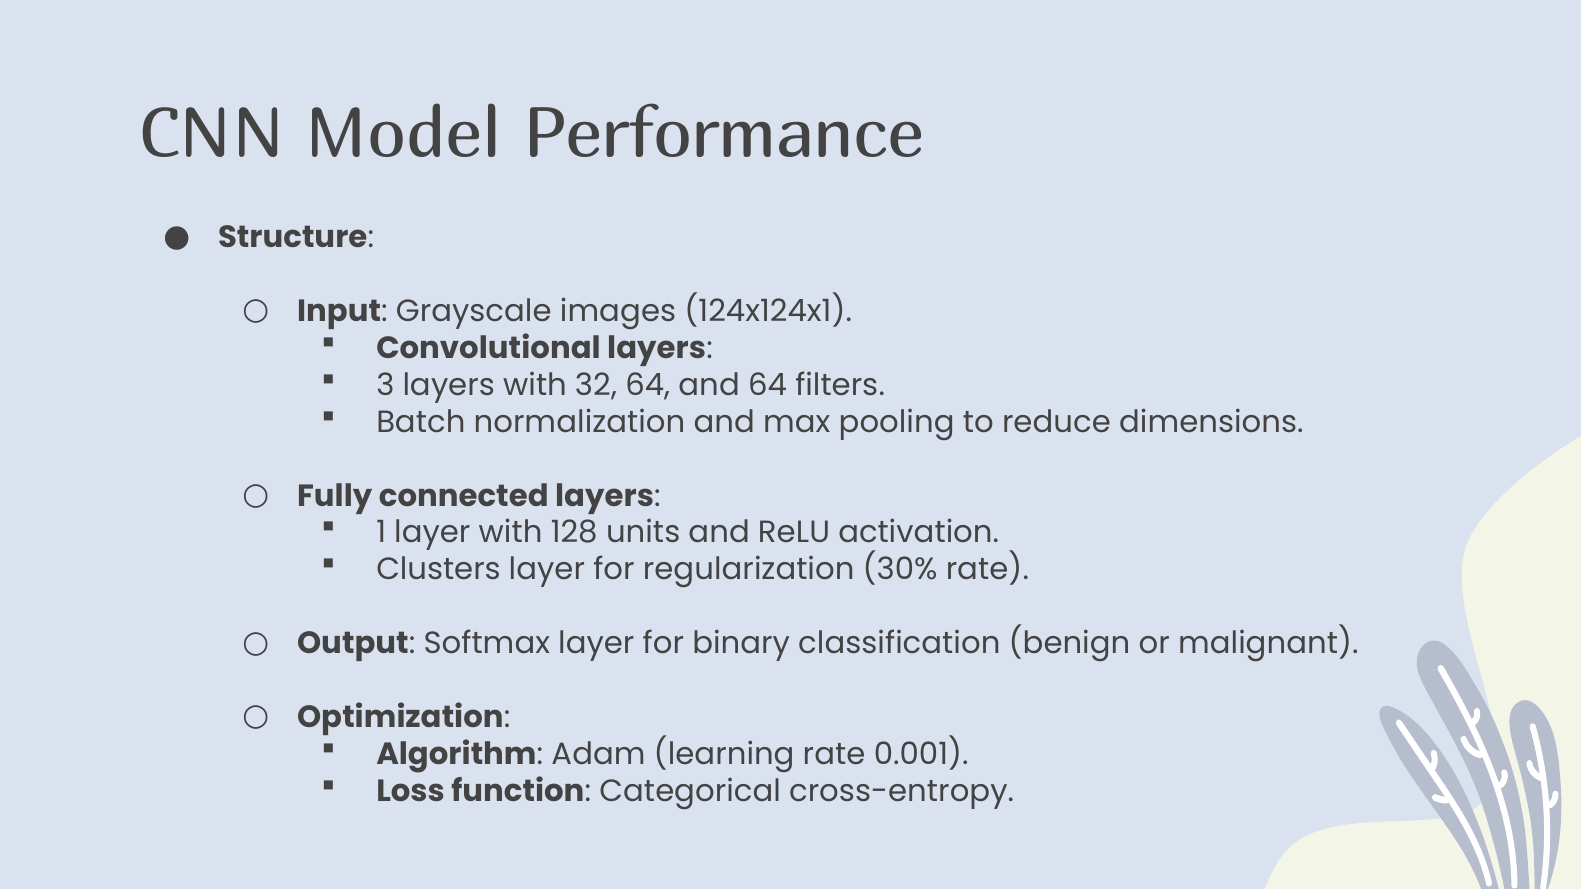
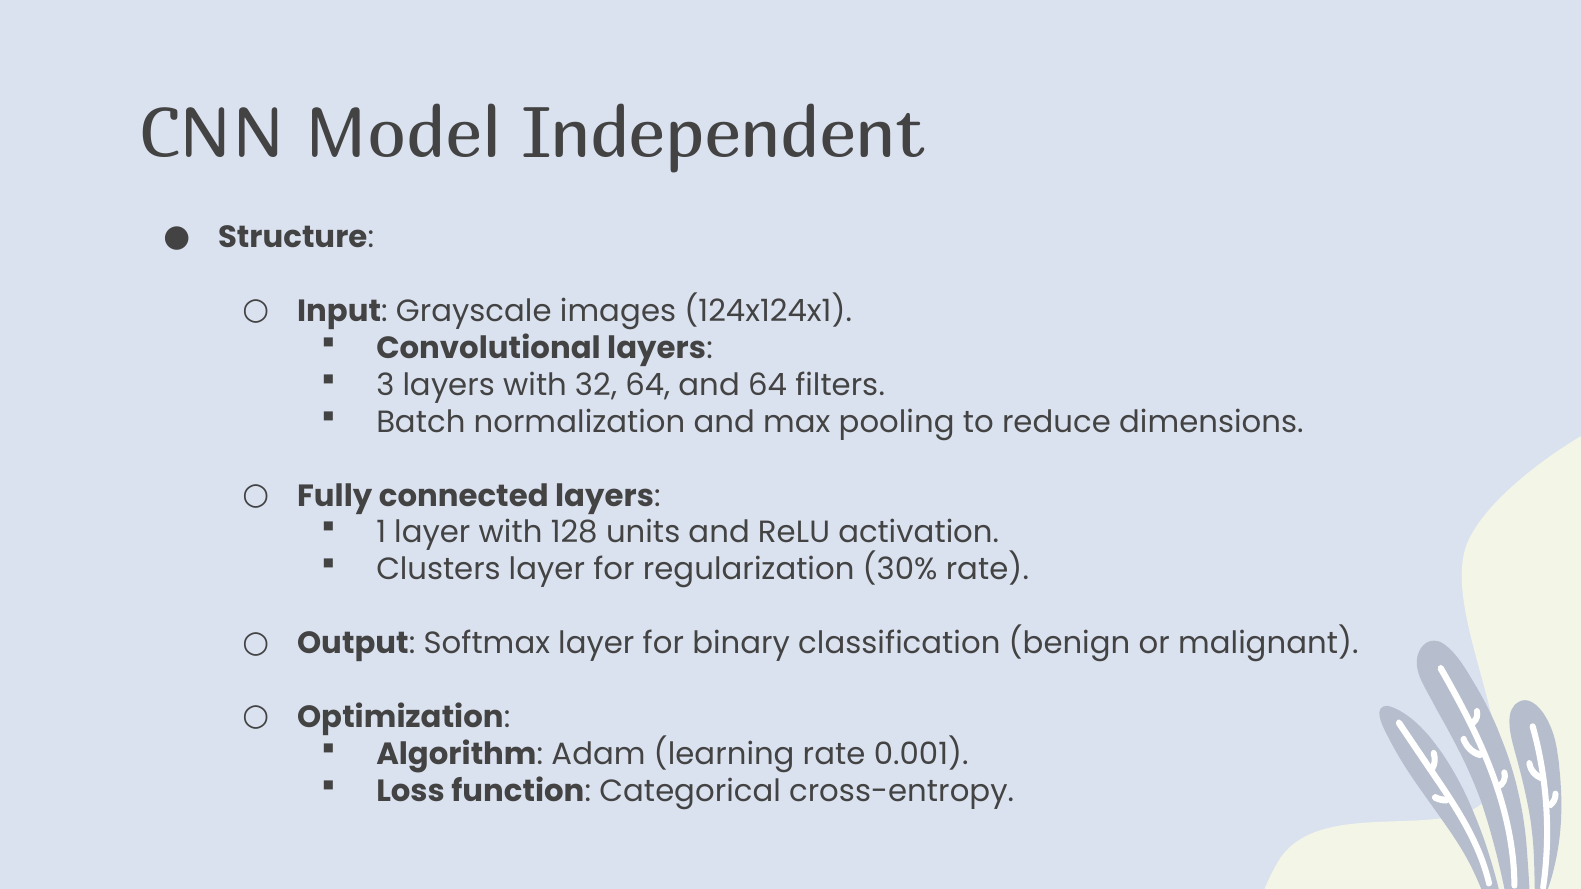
Performance: Performance -> Independent (724, 134)
